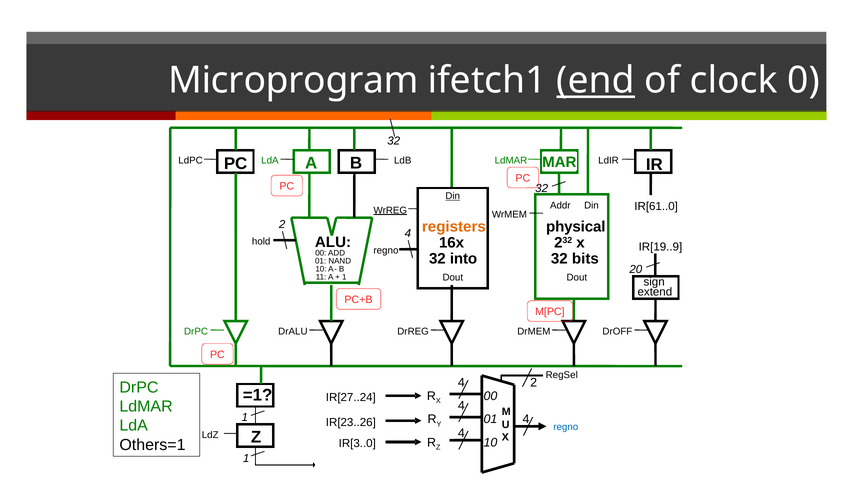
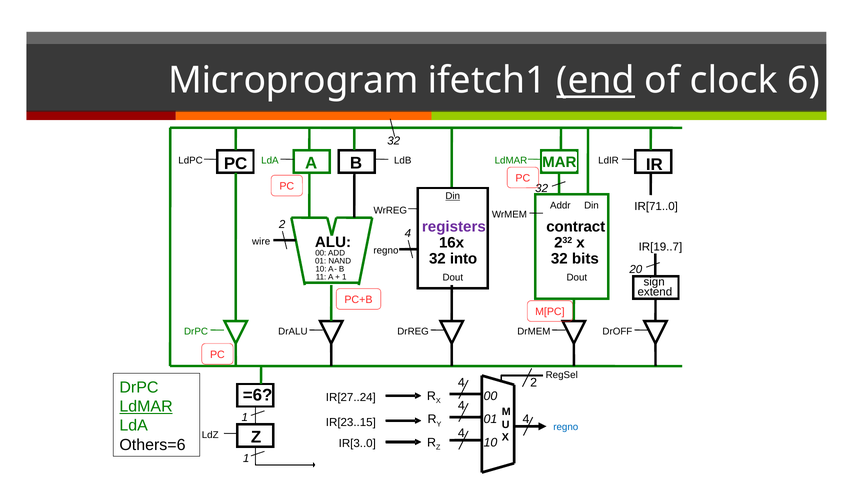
0: 0 -> 6 (804, 81)
IR[61..0: IR[61..0 -> IR[71..0 (656, 206)
WrREG underline: present -> none (390, 210)
registers colour: orange -> purple (454, 226)
physical: physical -> contract (576, 226)
hold: hold -> wire (261, 242)
IR[19..9: IR[19..9 -> IR[19..7 (660, 247)
=1: =1 -> =6 (258, 395)
LdMAR underline: none -> present (146, 406)
IR[23..26: IR[23..26 -> IR[23..15 (351, 422)
Others=1: Others=1 -> Others=6 (152, 445)
